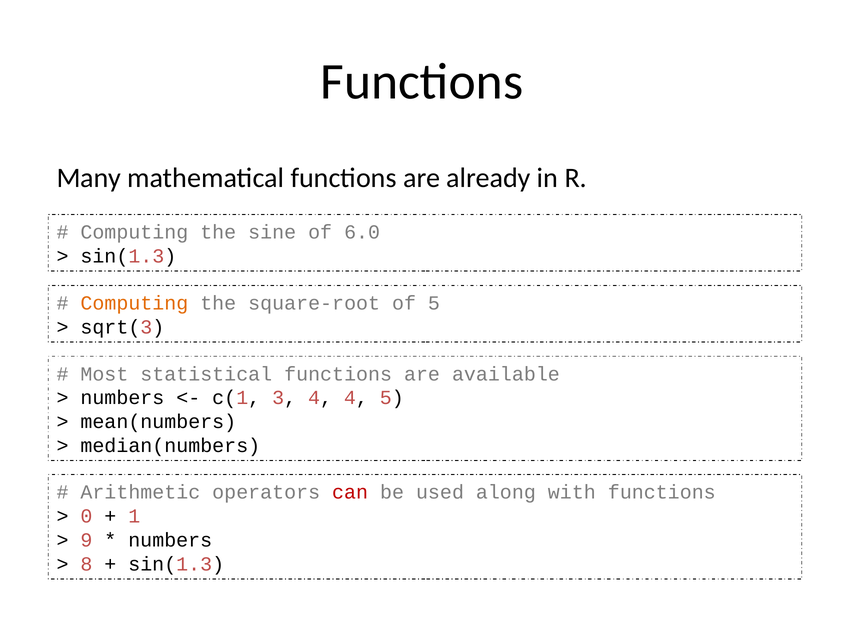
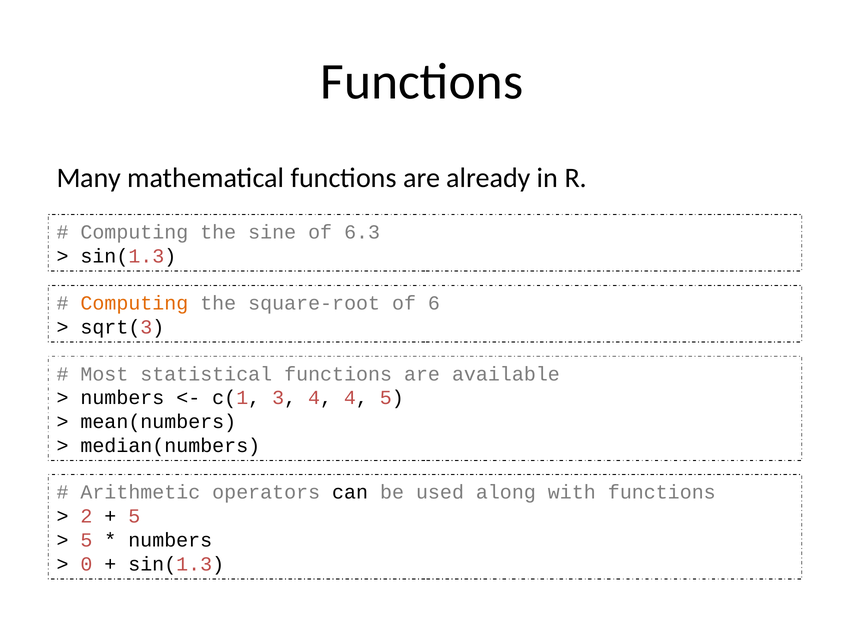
6.0: 6.0 -> 6.3 (362, 232)
of 5: 5 -> 6 (434, 303)
can colour: red -> black (350, 492)
0: 0 -> 2 (86, 516)
1: 1 -> 5 (134, 516)
9: 9 -> 5 (86, 540)
8: 8 -> 0 (86, 564)
